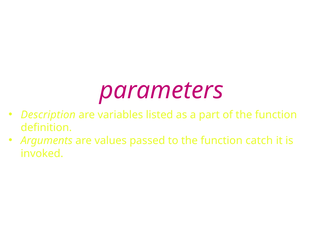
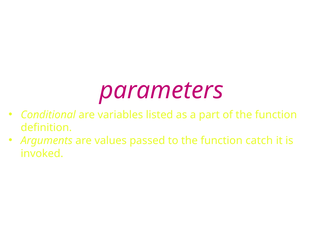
Description: Description -> Conditional (48, 115)
